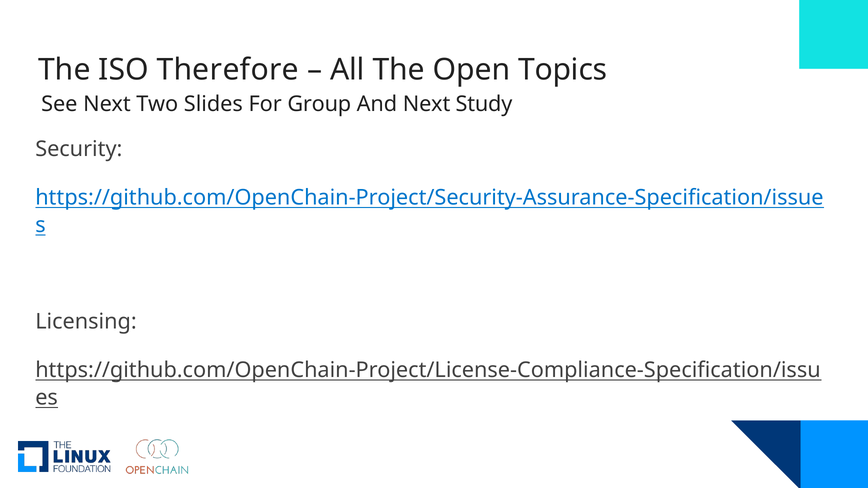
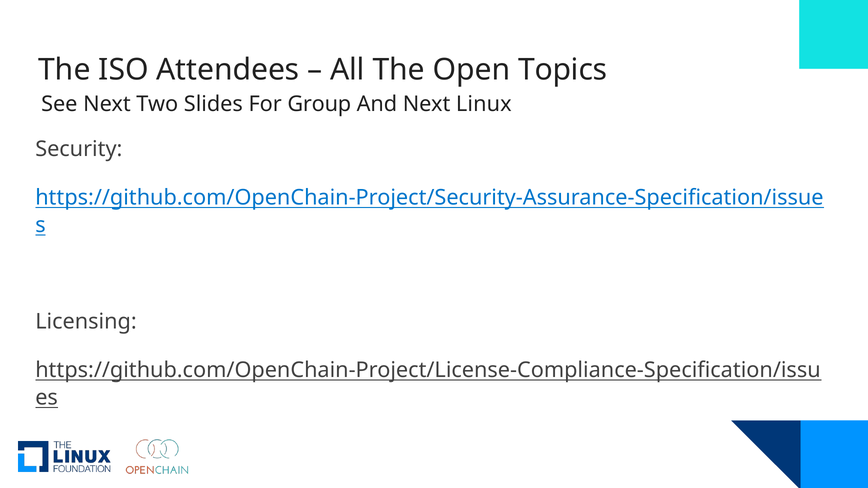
Therefore: Therefore -> Attendees (228, 70)
Study: Study -> Linux (484, 104)
